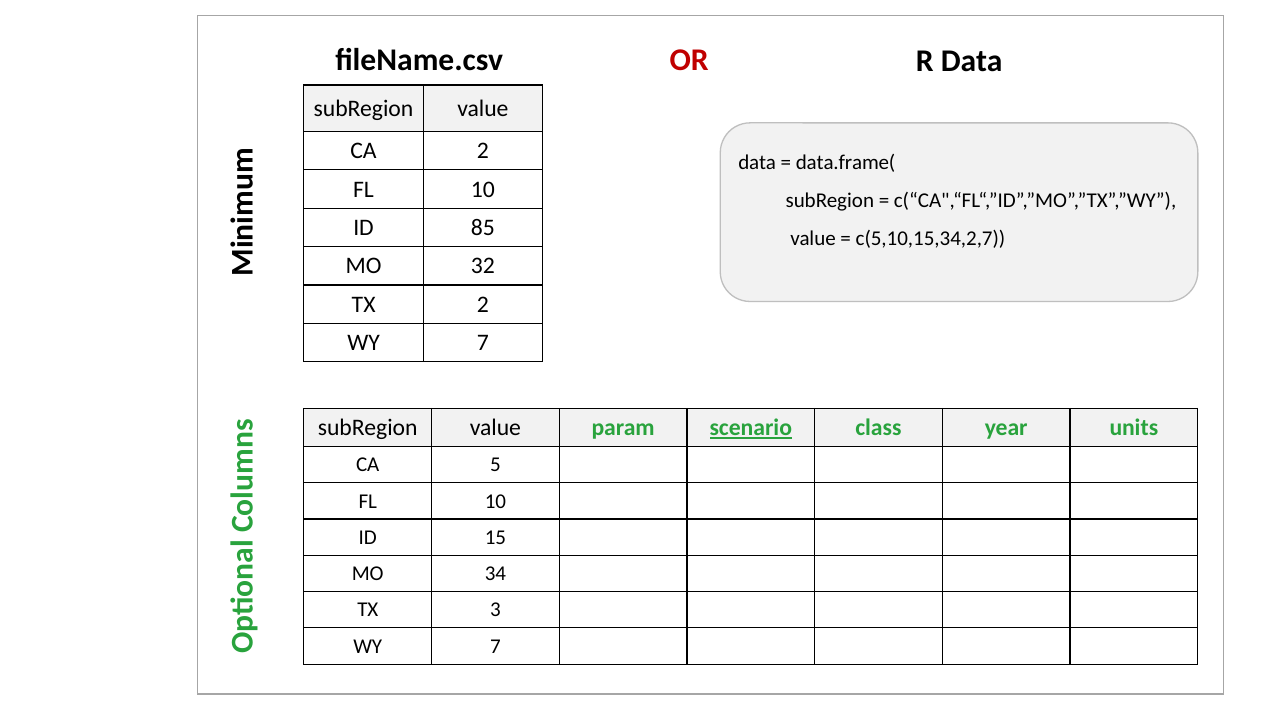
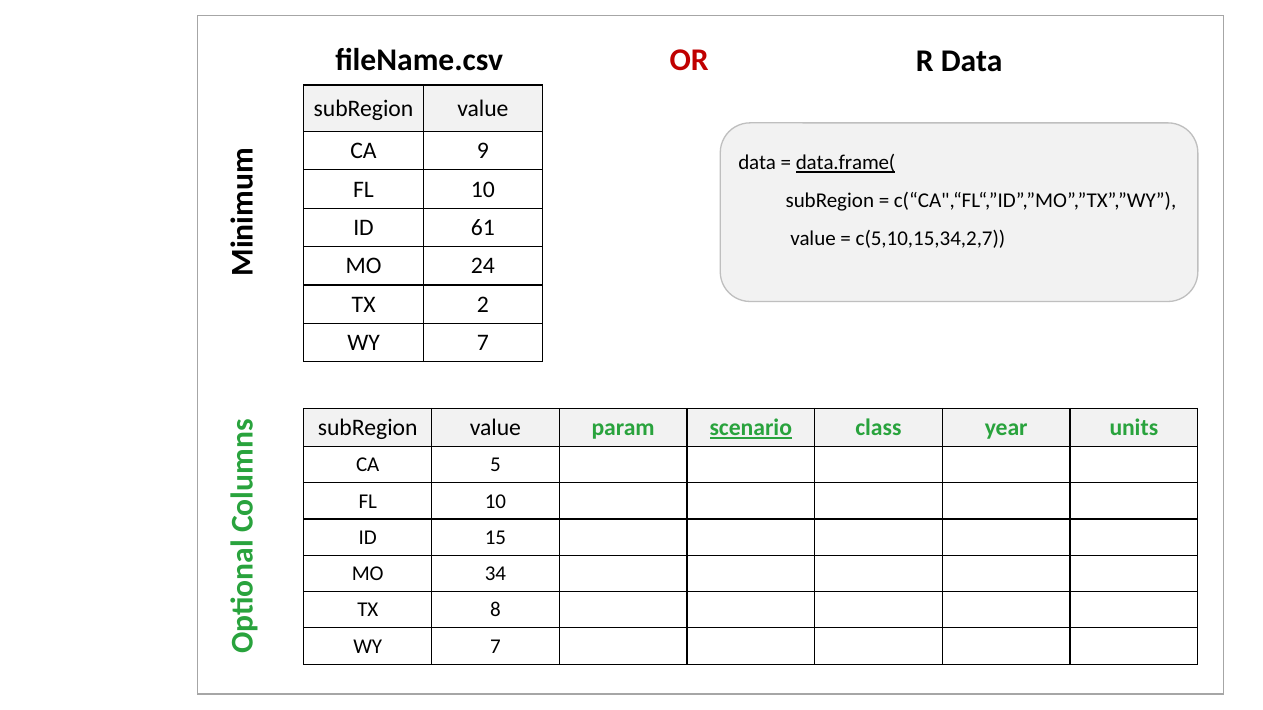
CA 2: 2 -> 9 (483, 151)
data.frame( underline: none -> present (846, 163)
85: 85 -> 61 (483, 228)
32: 32 -> 24 (483, 266)
3: 3 -> 8 (495, 610)
